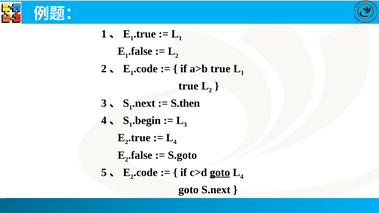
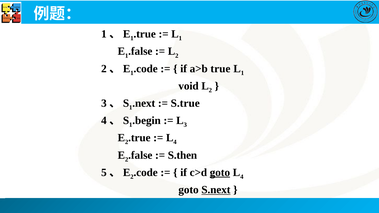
true: true -> void (189, 86)
S.then: S.then -> S.true (185, 103)
S.goto: S.goto -> S.then (182, 155)
S.next underline: none -> present (216, 190)
